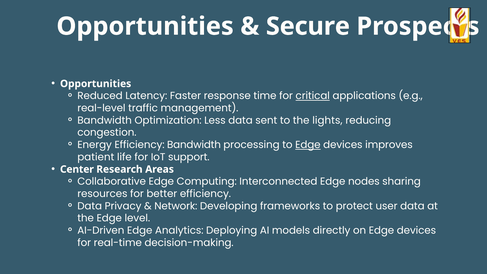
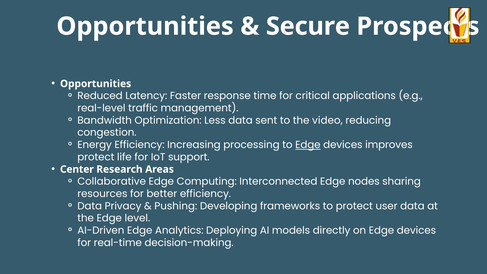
critical underline: present -> none (313, 96)
lights: lights -> video (327, 120)
Efficiency Bandwidth: Bandwidth -> Increasing (194, 145)
patient: patient -> protect (96, 157)
Network: Network -> Pushing (176, 206)
